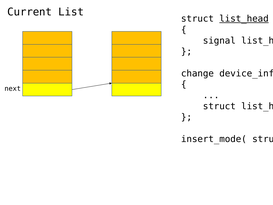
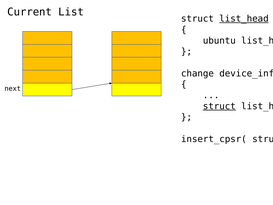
signal: signal -> ubuntu (219, 41)
struct underline: none -> present (219, 106)
insert_mode(: insert_mode( -> insert_cpsr( (214, 139)
